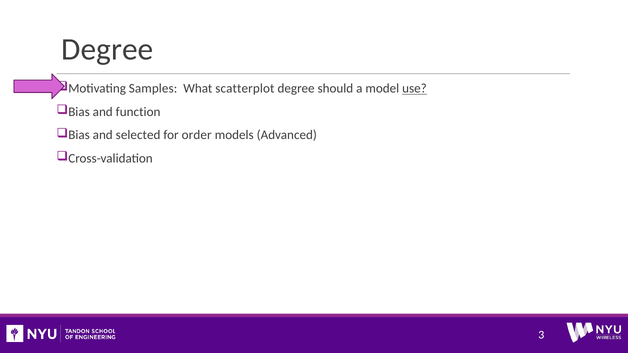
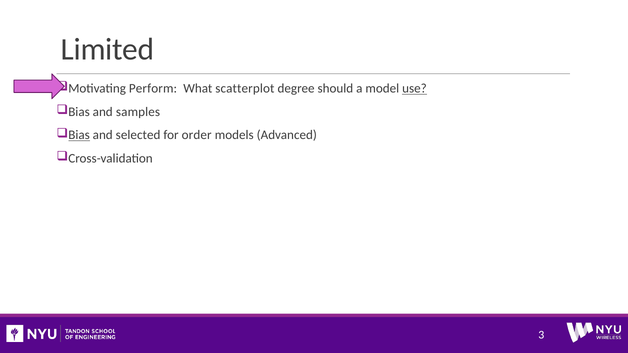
Degree: Degree -> Limited (108, 49)
Samples: Samples -> Perform (153, 89)
function: function -> samples (138, 112)
Bias underline: none -> present (79, 135)
